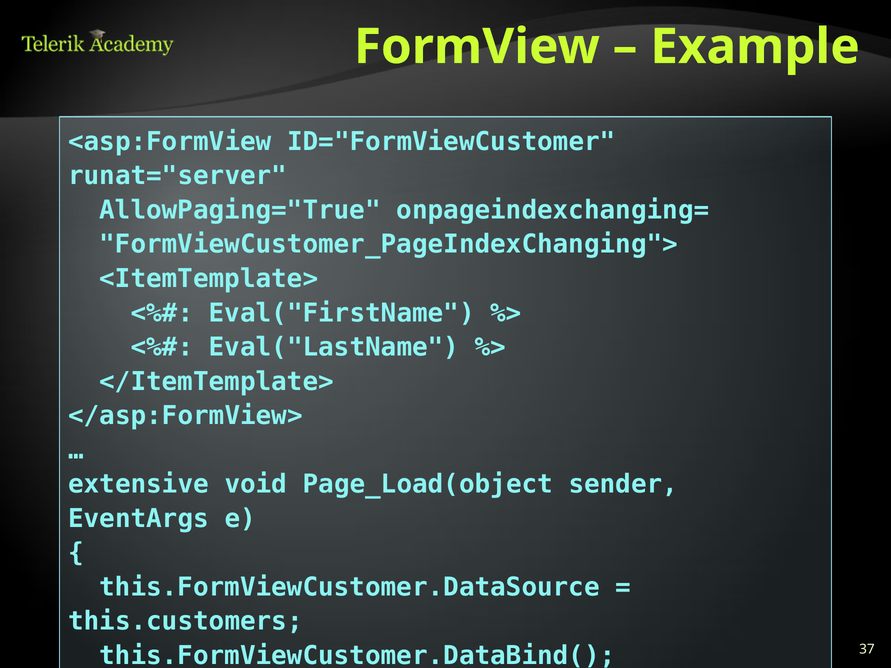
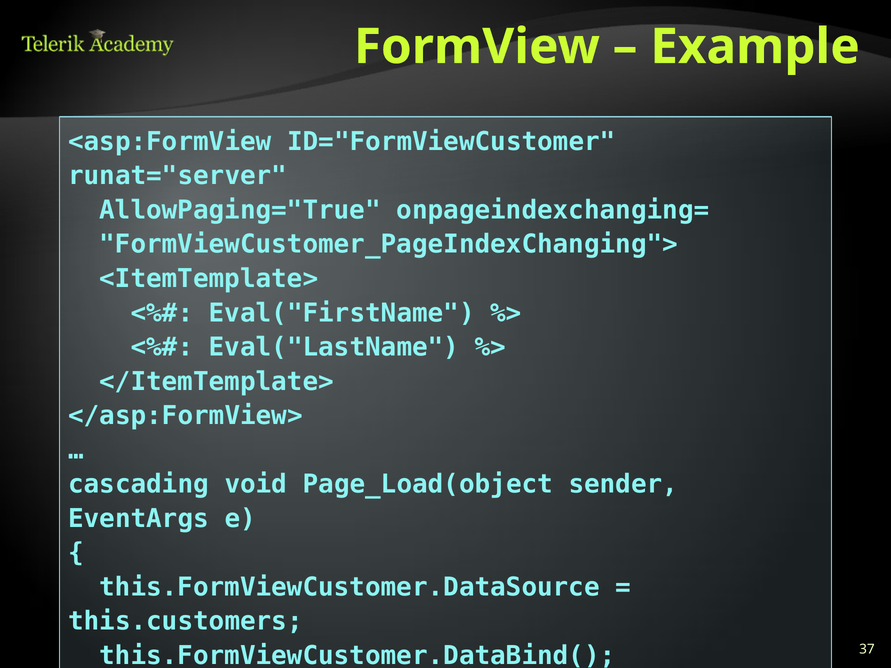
extensive: extensive -> cascading (138, 484)
